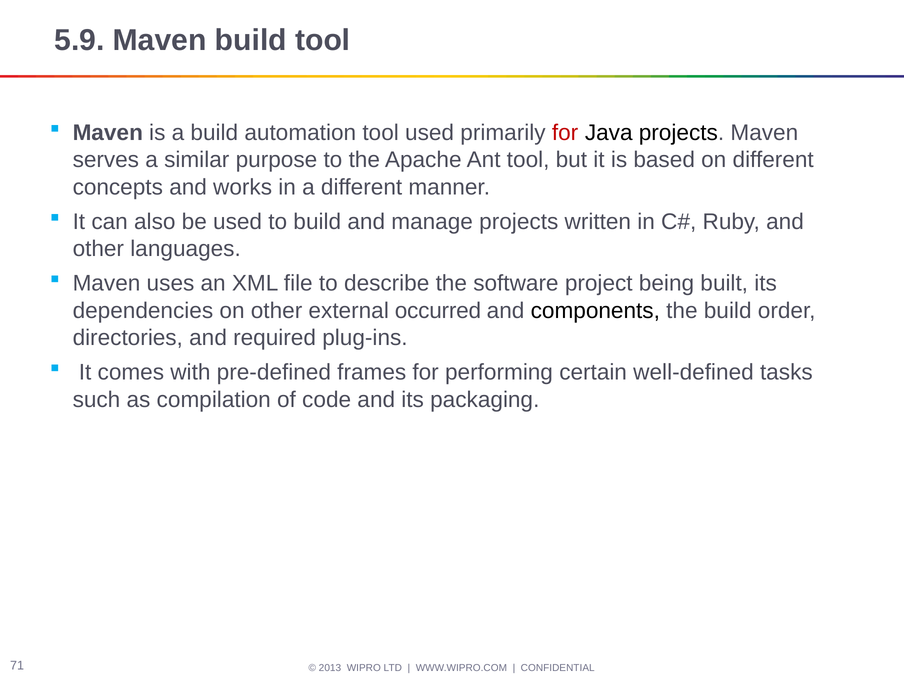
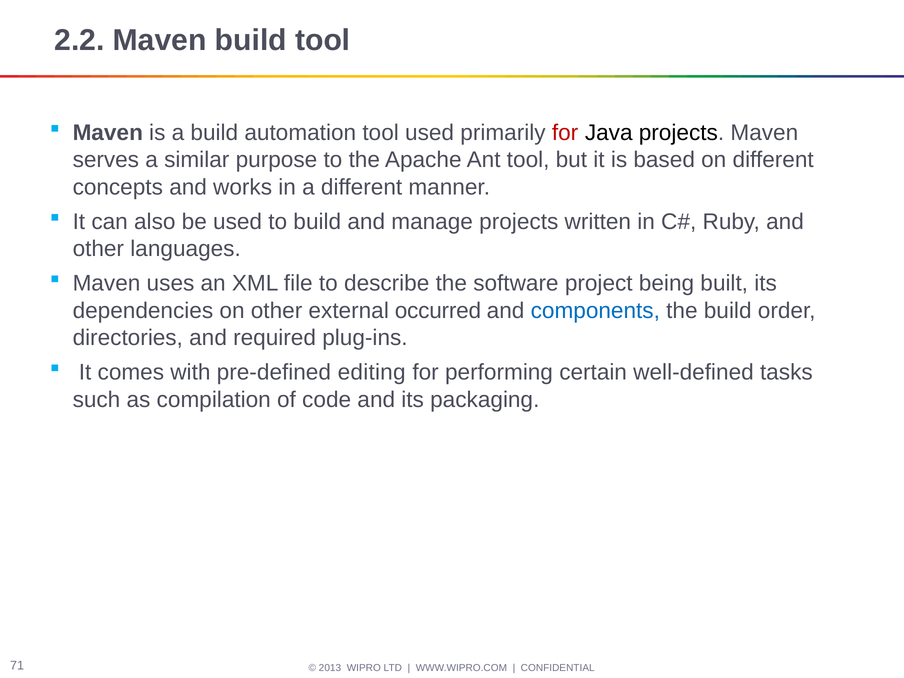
5.9: 5.9 -> 2.2 (79, 40)
components colour: black -> blue (595, 311)
frames: frames -> editing (372, 372)
